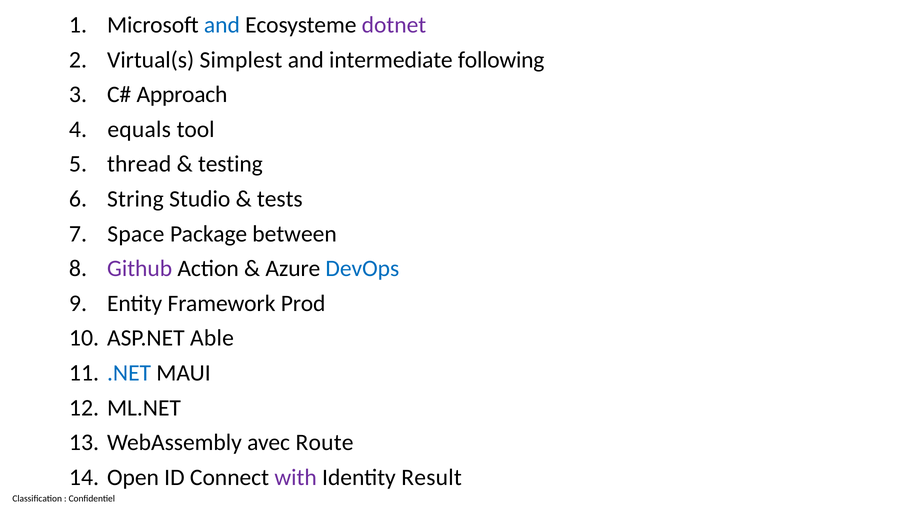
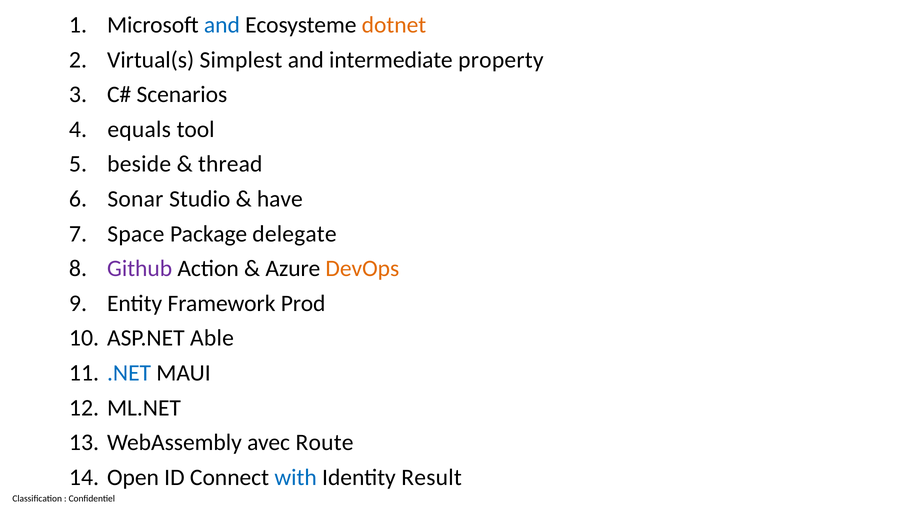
dotnet colour: purple -> orange (394, 25)
following: following -> property (501, 60)
Approach: Approach -> Scenarios (182, 95)
thread: thread -> beside (139, 164)
testing: testing -> thread (230, 164)
String: String -> Sonar (135, 199)
tests: tests -> have (280, 199)
between: between -> delegate (294, 234)
DevOps colour: blue -> orange (362, 269)
with colour: purple -> blue (296, 478)
